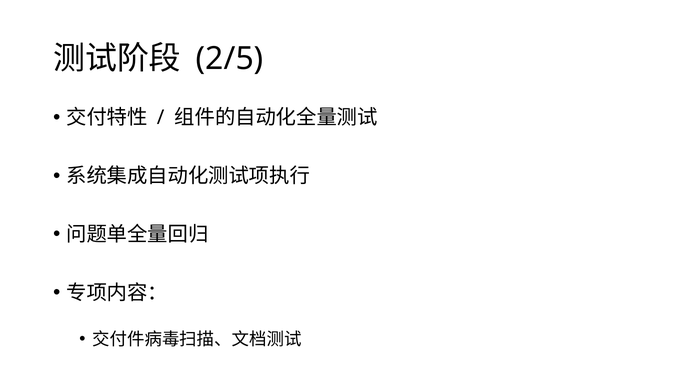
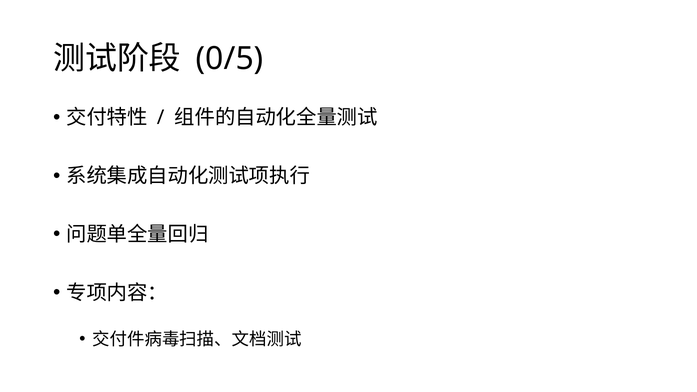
2/5: 2/5 -> 0/5 (230, 59)
